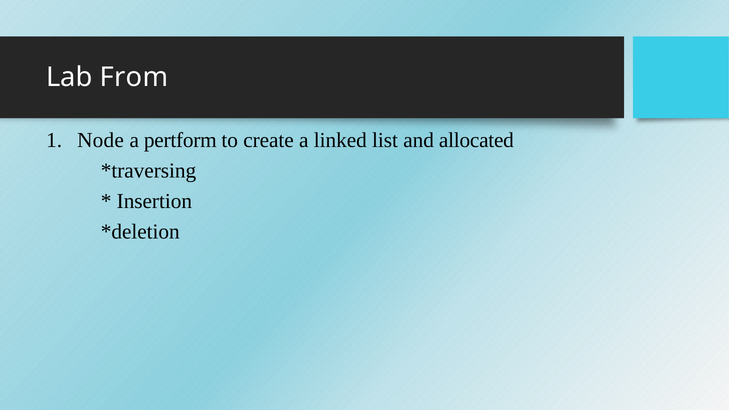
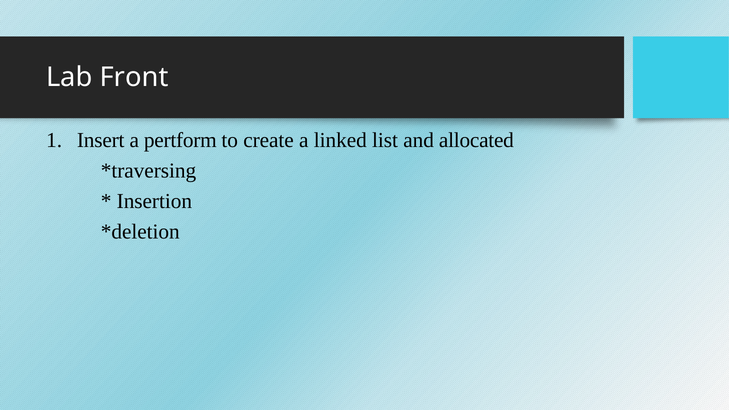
From: From -> Front (134, 77)
Node: Node -> Insert (101, 140)
